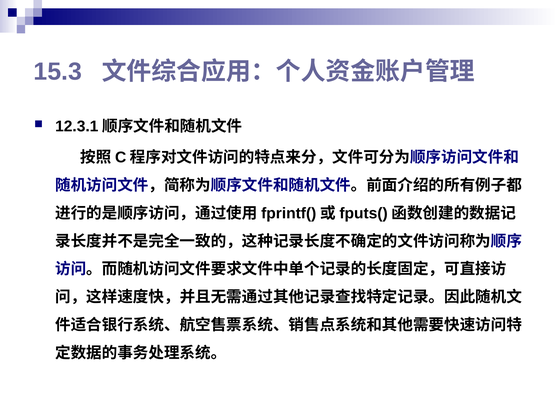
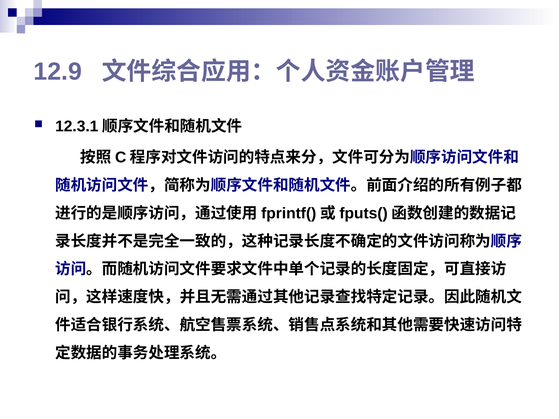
15.3: 15.3 -> 12.9 (58, 72)
